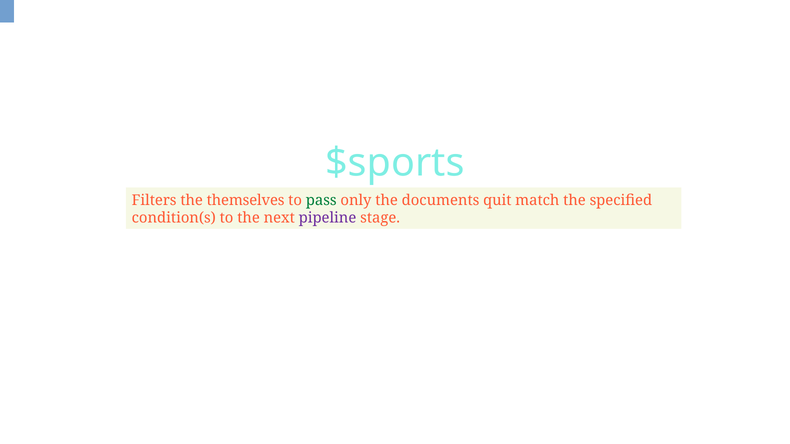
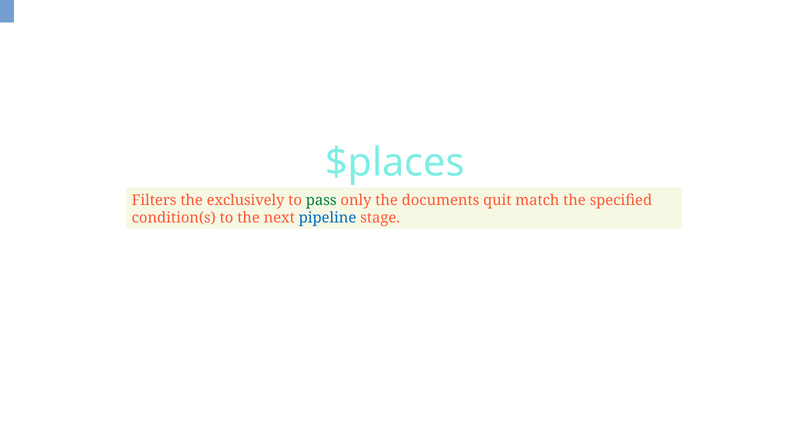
$sports: $sports -> $places (395, 163)
themselves: themselves -> exclusively (246, 200)
pipeline colour: purple -> blue (328, 218)
